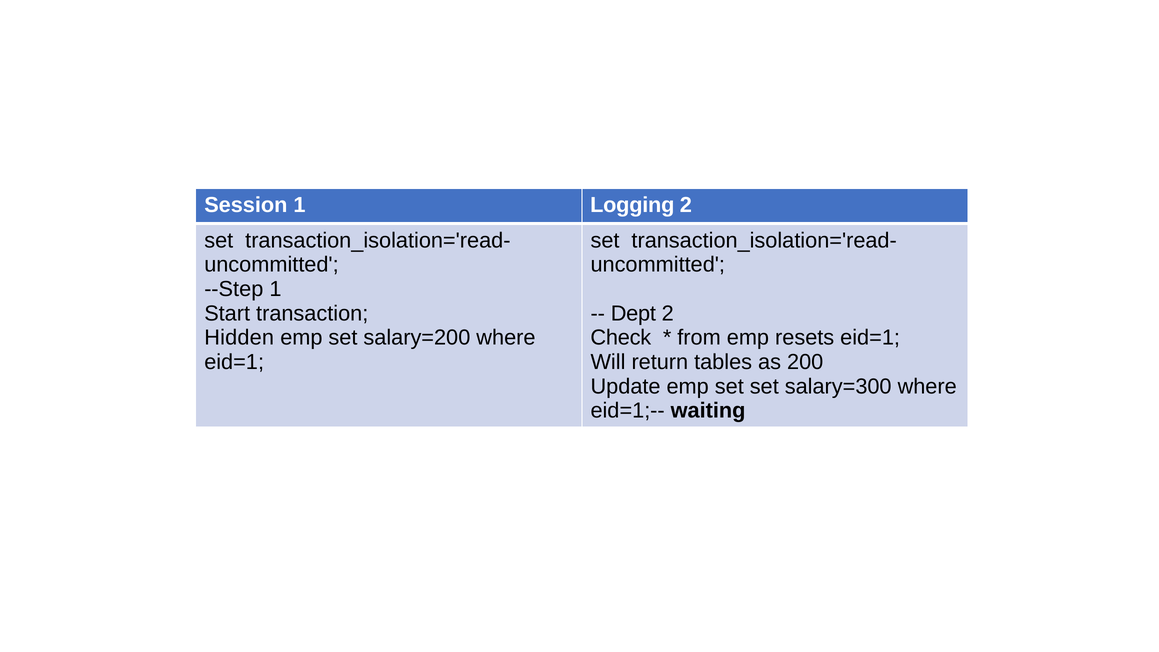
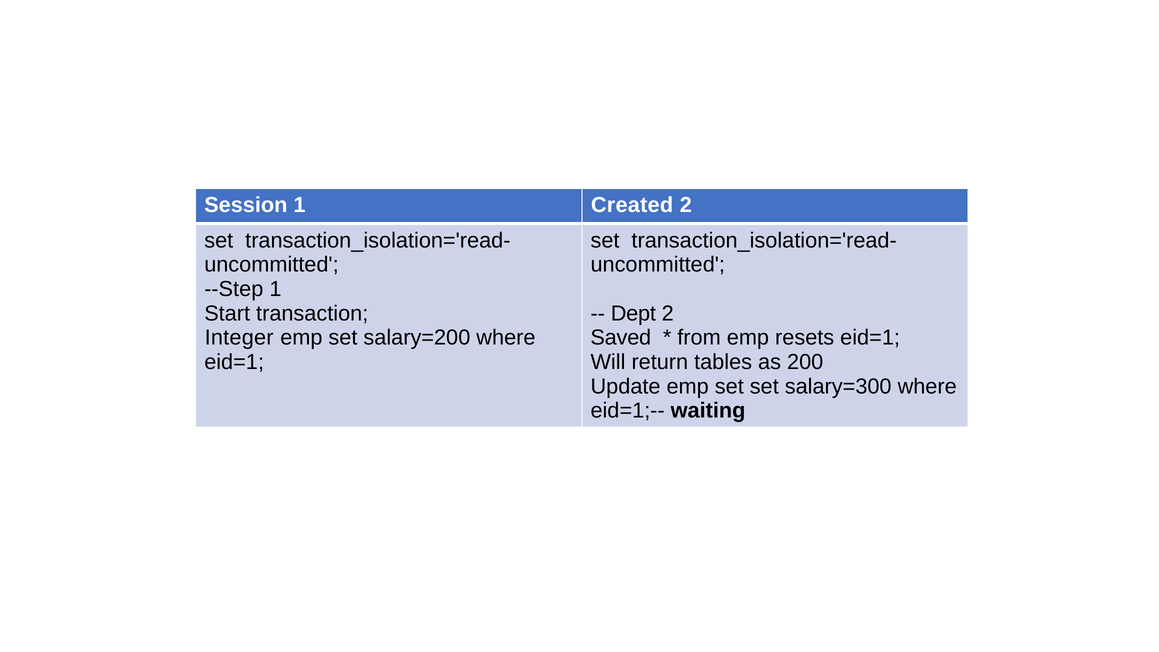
Logging: Logging -> Created (632, 205)
Hidden: Hidden -> Integer (239, 338)
Check: Check -> Saved (621, 338)
